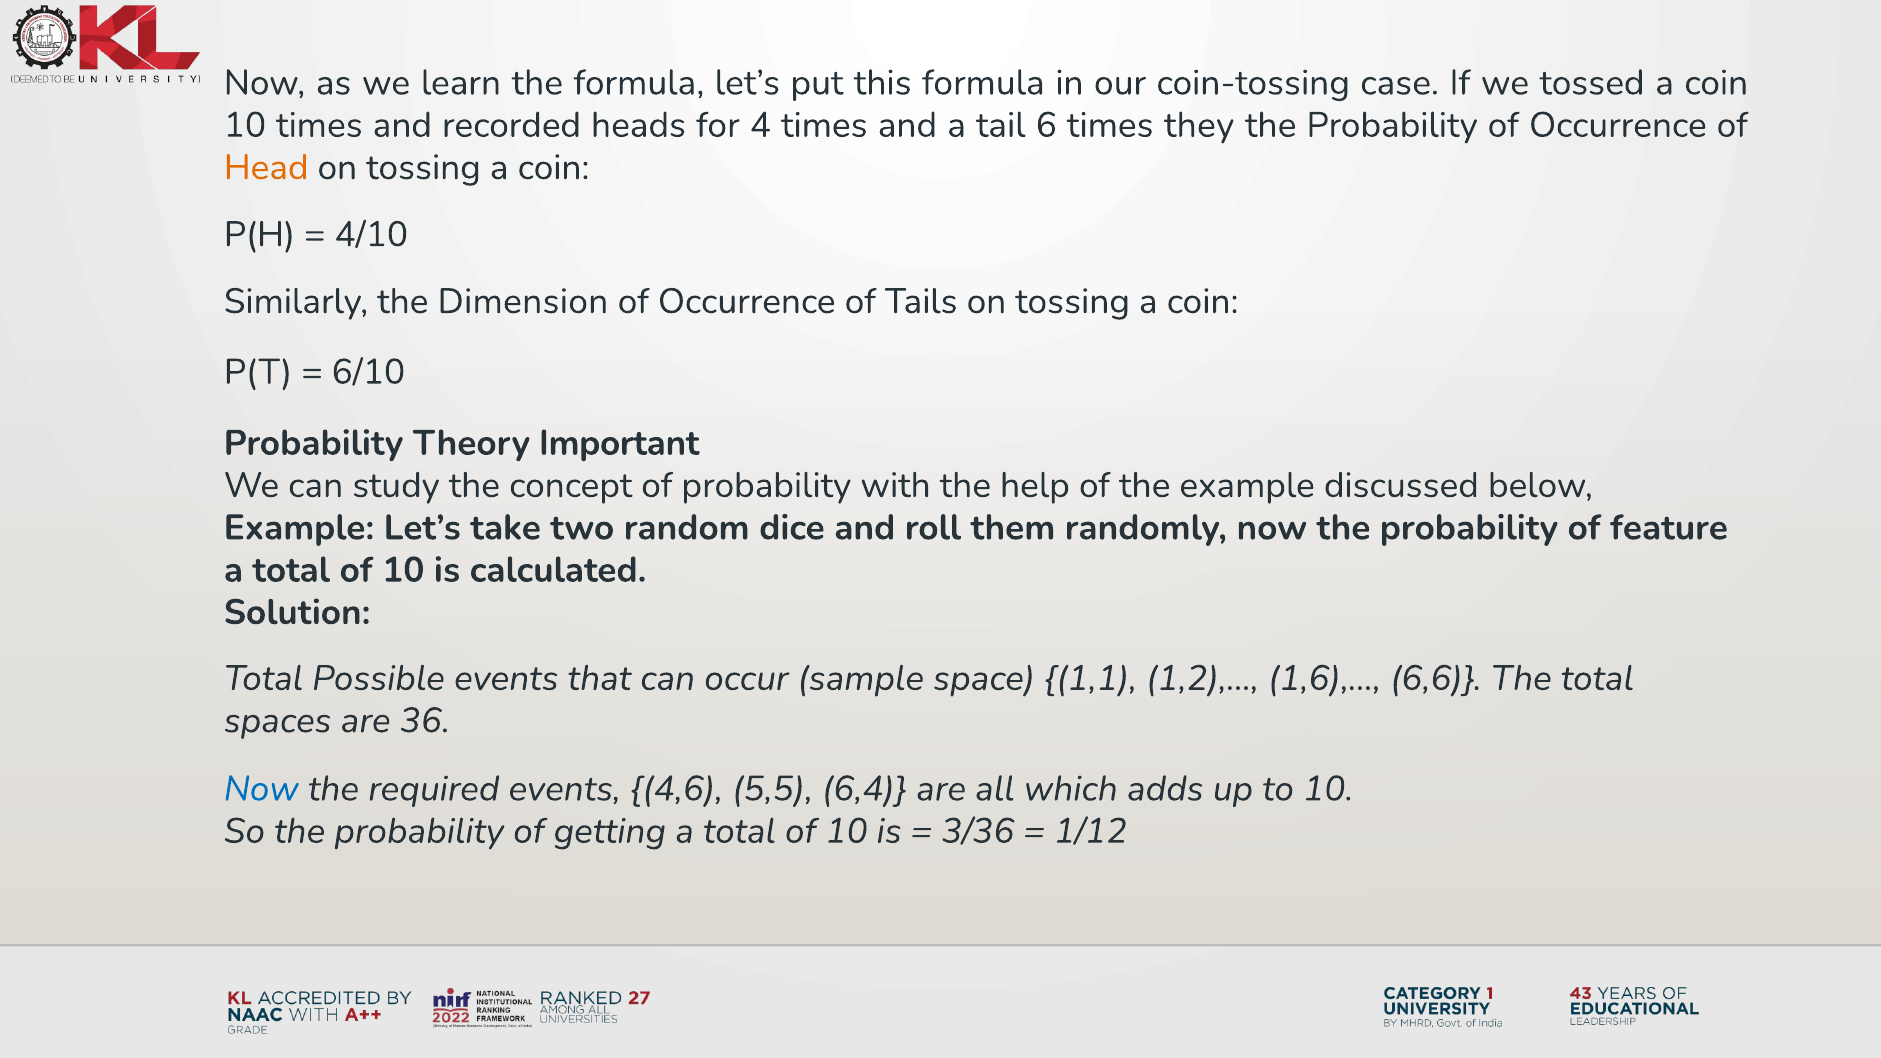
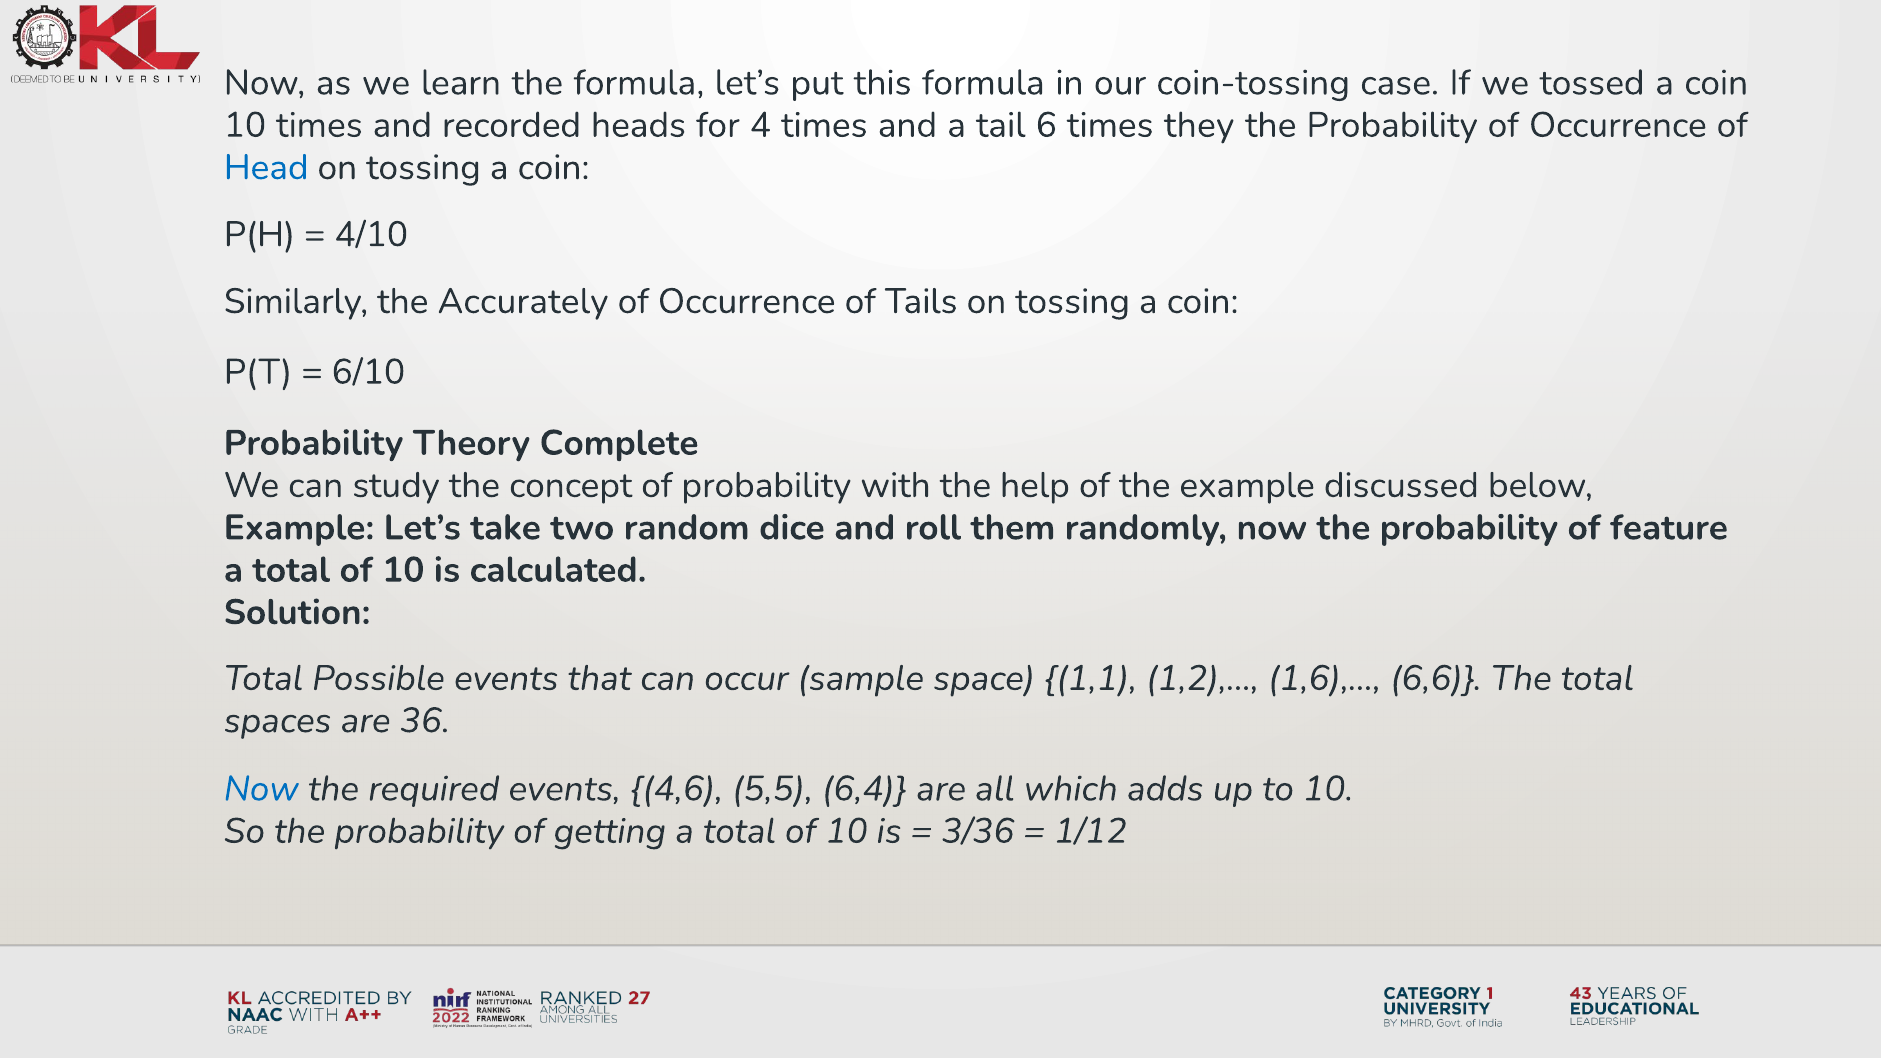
Head colour: orange -> blue (266, 167)
Dimension: Dimension -> Accurately (523, 301)
Important: Important -> Complete (619, 443)
